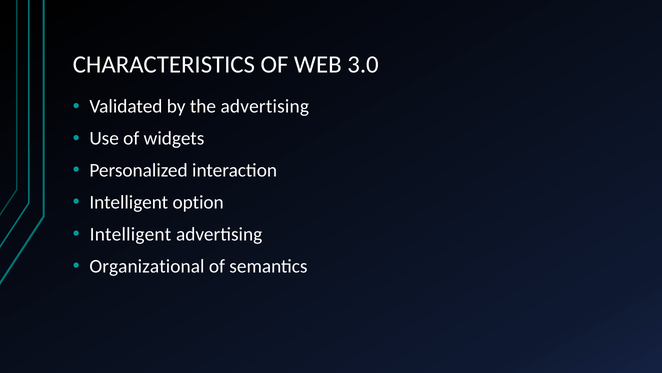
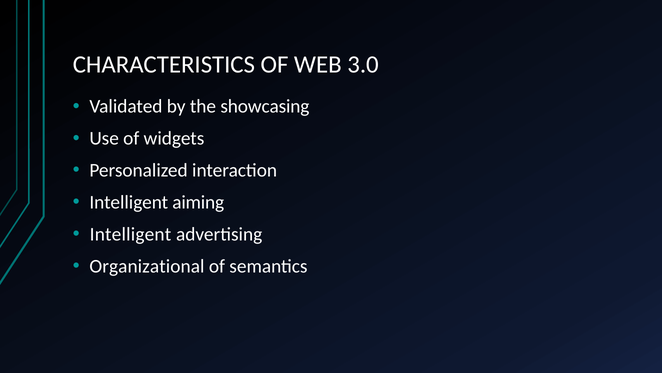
the advertising: advertising -> showcasing (265, 106)
option: option -> aiming (198, 202)
